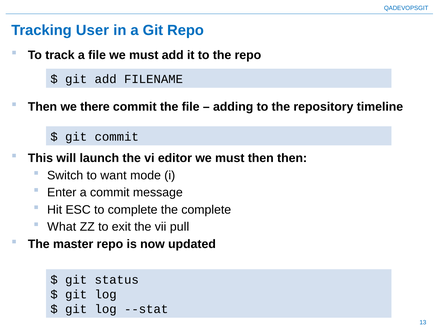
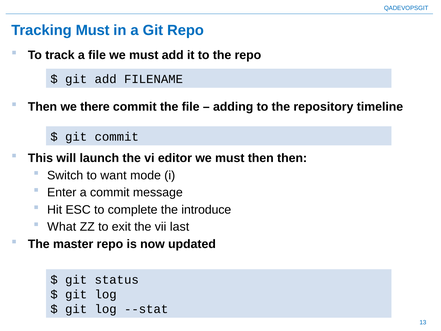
Tracking User: User -> Must (93, 30)
the complete: complete -> introduce (206, 210)
pull: pull -> last (180, 227)
